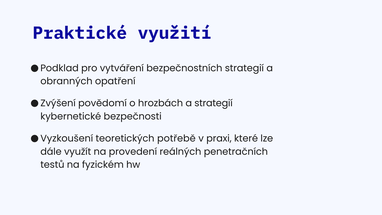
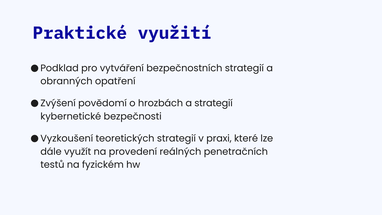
teoretických potřebě: potřebě -> strategií (176, 138)
